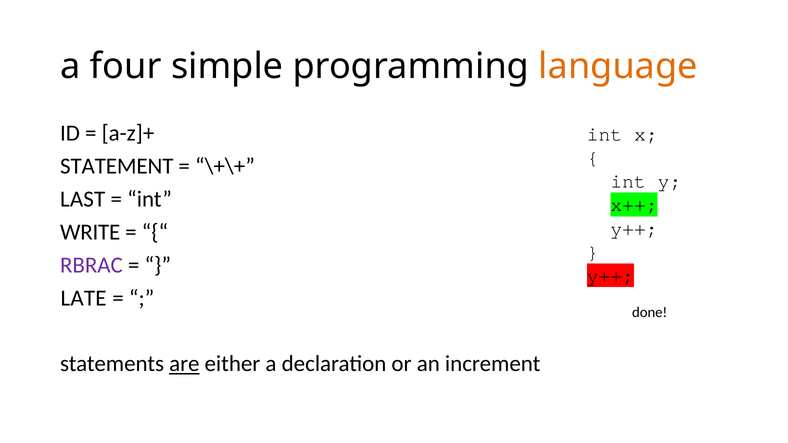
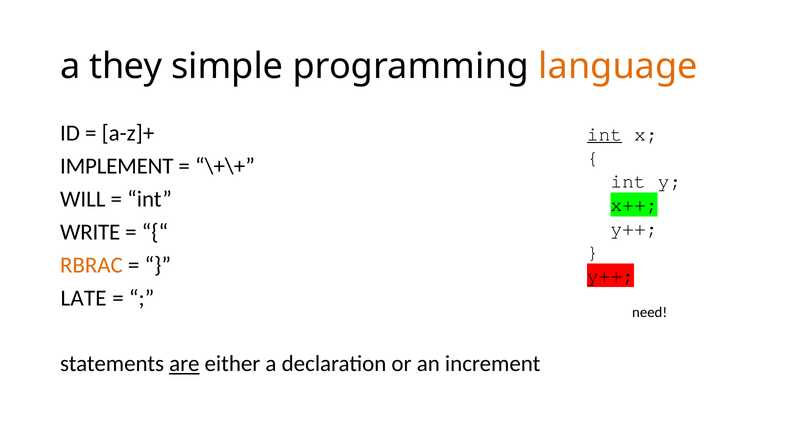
four: four -> they (126, 66)
int underline: none -> present (604, 134)
STATEMENT: STATEMENT -> IMPLEMENT (117, 166)
LAST: LAST -> WILL (83, 199)
RBRAC colour: purple -> orange (91, 265)
done: done -> need (650, 313)
